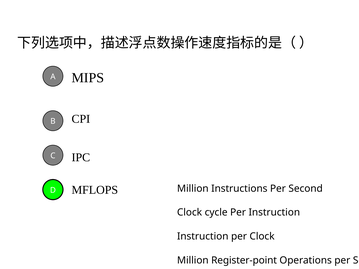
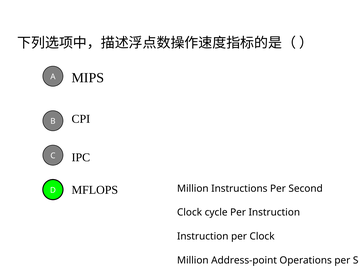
Register-point: Register-point -> Address-point (244, 260)
